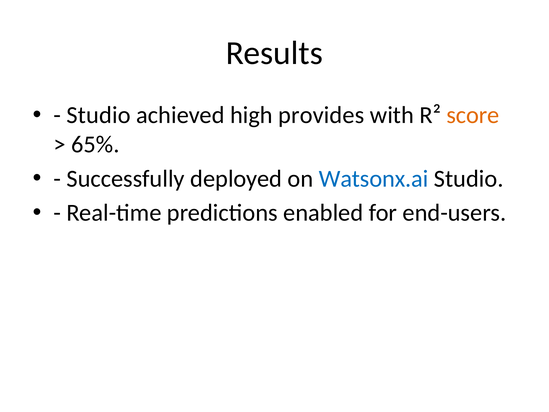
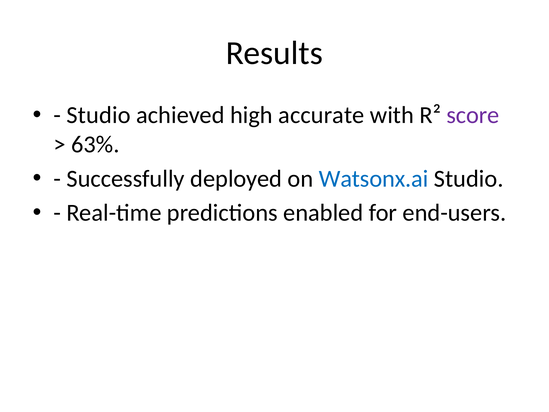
provides: provides -> accurate (321, 115)
score colour: orange -> purple (473, 115)
65%: 65% -> 63% (95, 144)
